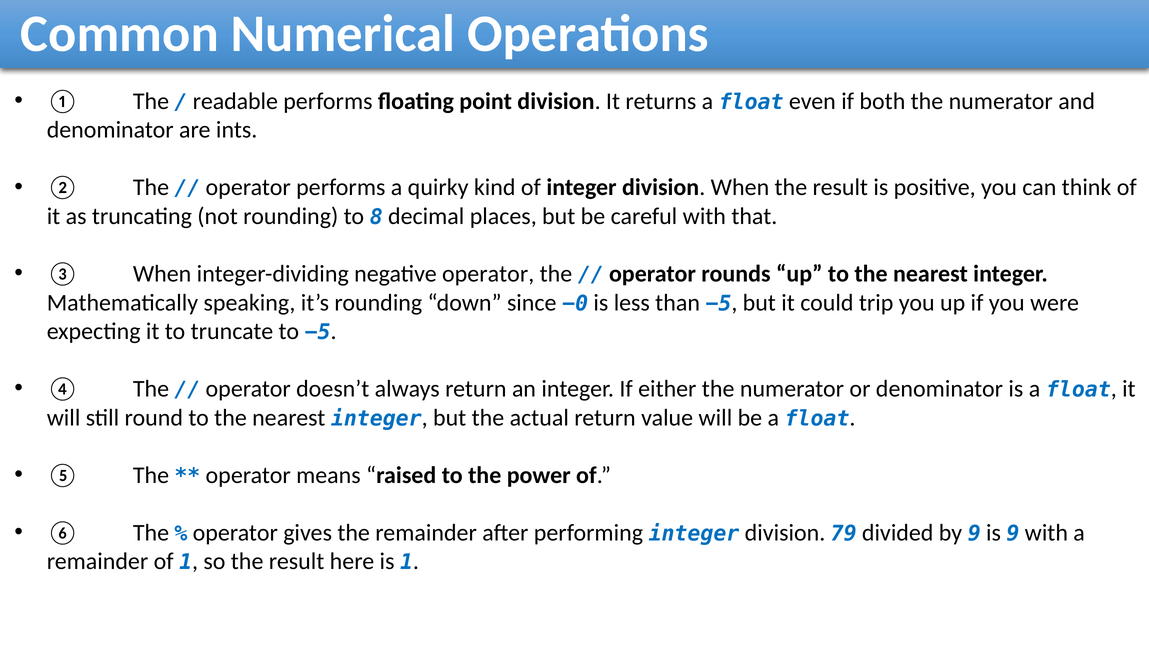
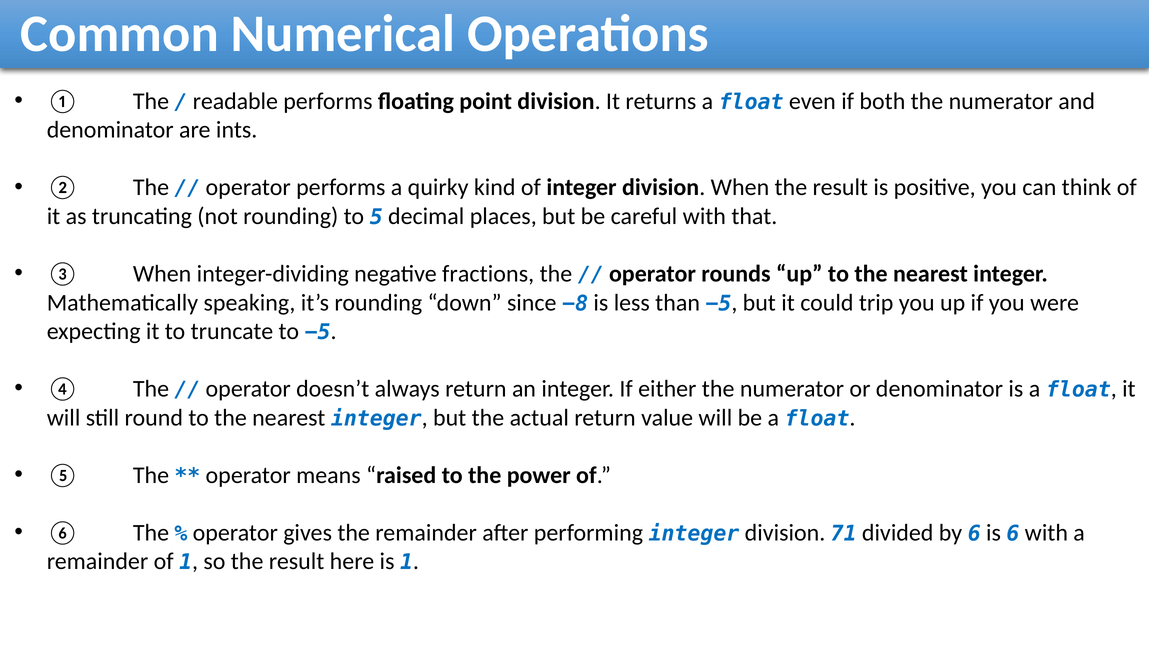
8: 8 -> 5 (376, 217)
negative operator: operator -> fractions (488, 274)
−0: −0 -> −8 (575, 303)
79: 79 -> 71 (844, 533)
by 9: 9 -> 6 (974, 533)
is 9: 9 -> 6 (1013, 533)
